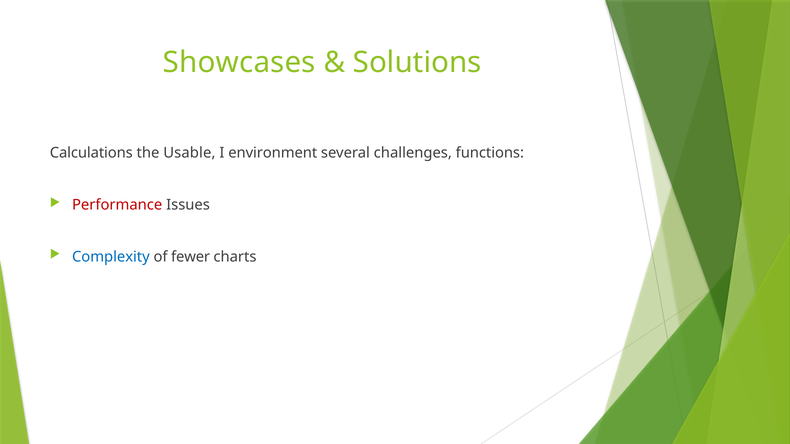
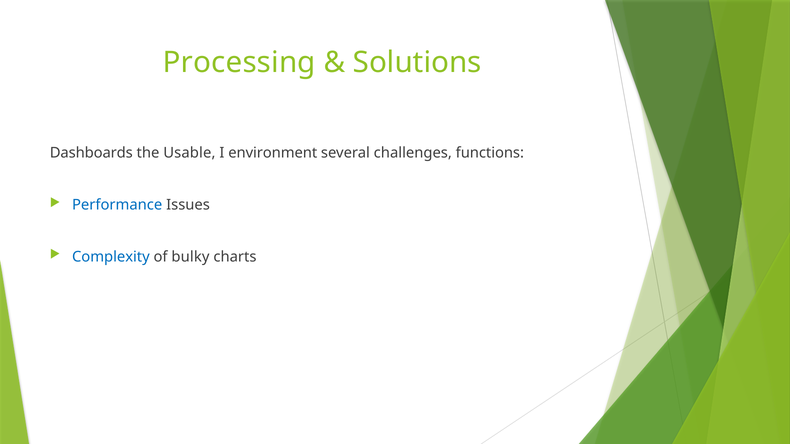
Showcases: Showcases -> Processing (239, 62)
Calculations: Calculations -> Dashboards (91, 153)
Performance colour: red -> blue (117, 205)
fewer: fewer -> bulky (190, 257)
